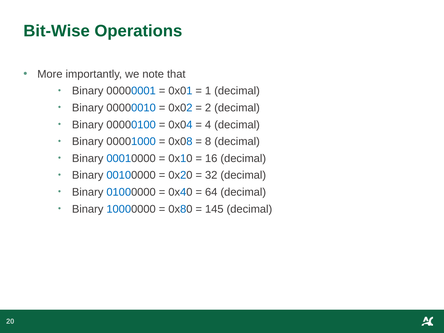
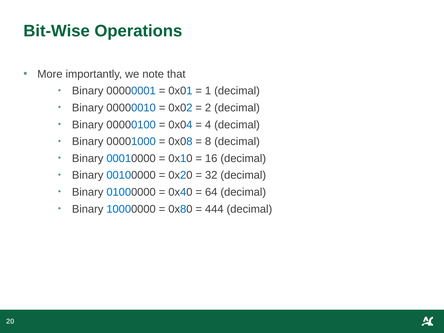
145: 145 -> 444 (214, 209)
